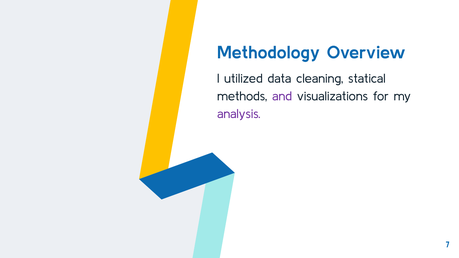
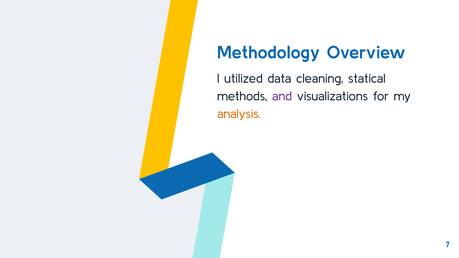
analysis colour: purple -> orange (239, 114)
